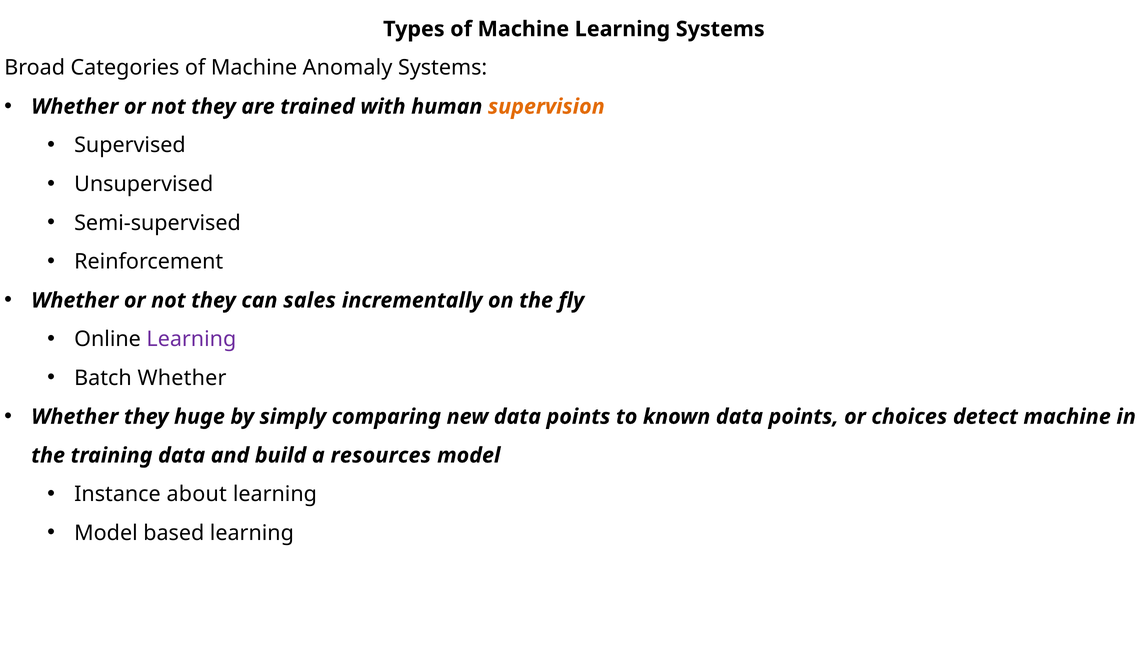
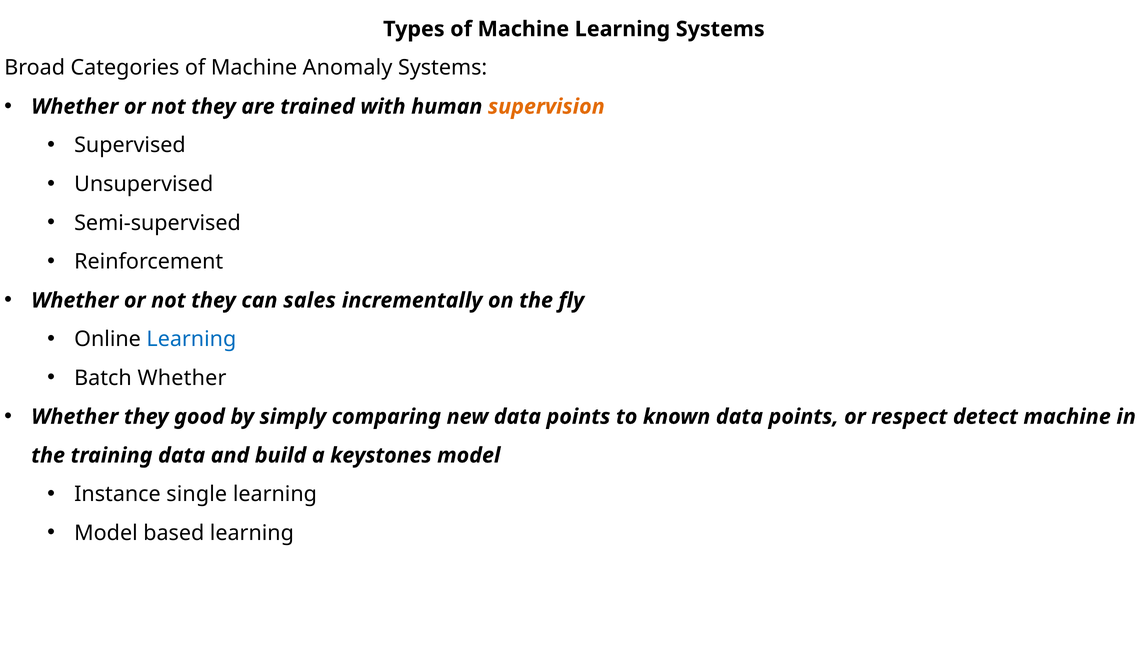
Learning colour: purple -> blue (191, 339)
huge: huge -> good (199, 417)
choices: choices -> respect (909, 417)
resources: resources -> keystones (381, 455)
about: about -> single (197, 494)
